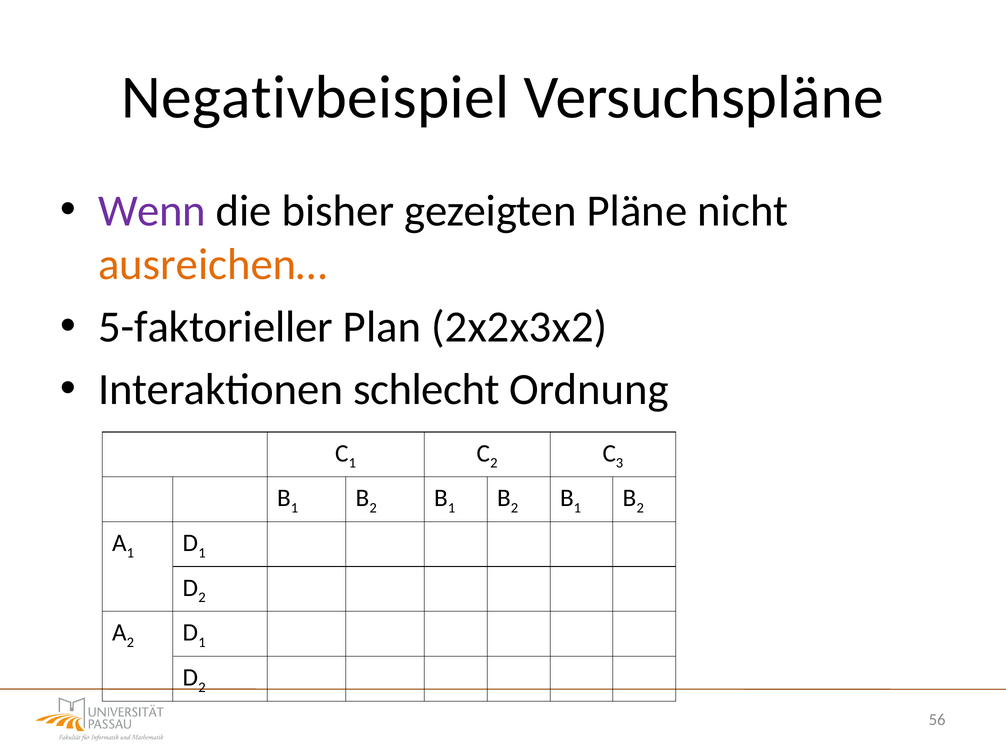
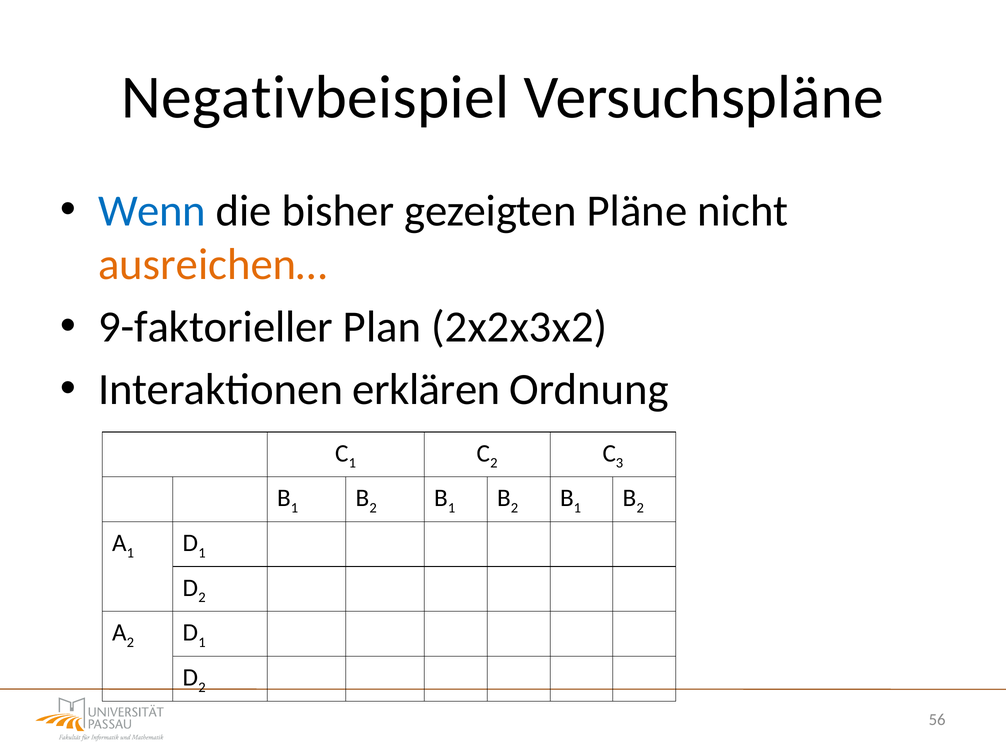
Wenn colour: purple -> blue (152, 211)
5-faktorieller: 5-faktorieller -> 9-faktorieller (216, 327)
schlecht: schlecht -> erklären (426, 390)
